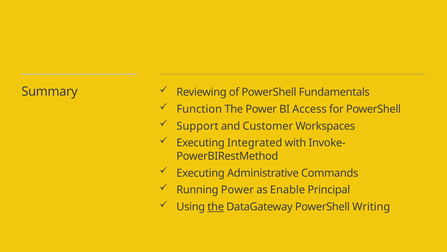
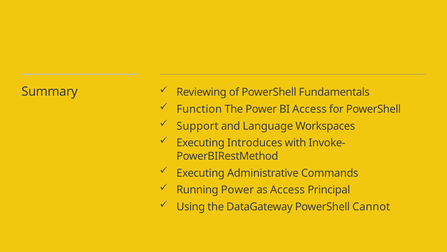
Customer: Customer -> Language (268, 126)
Integrated: Integrated -> Introduces (255, 143)
as Enable: Enable -> Access (287, 190)
the underline: present -> none (216, 206)
Writing: Writing -> Cannot (371, 206)
